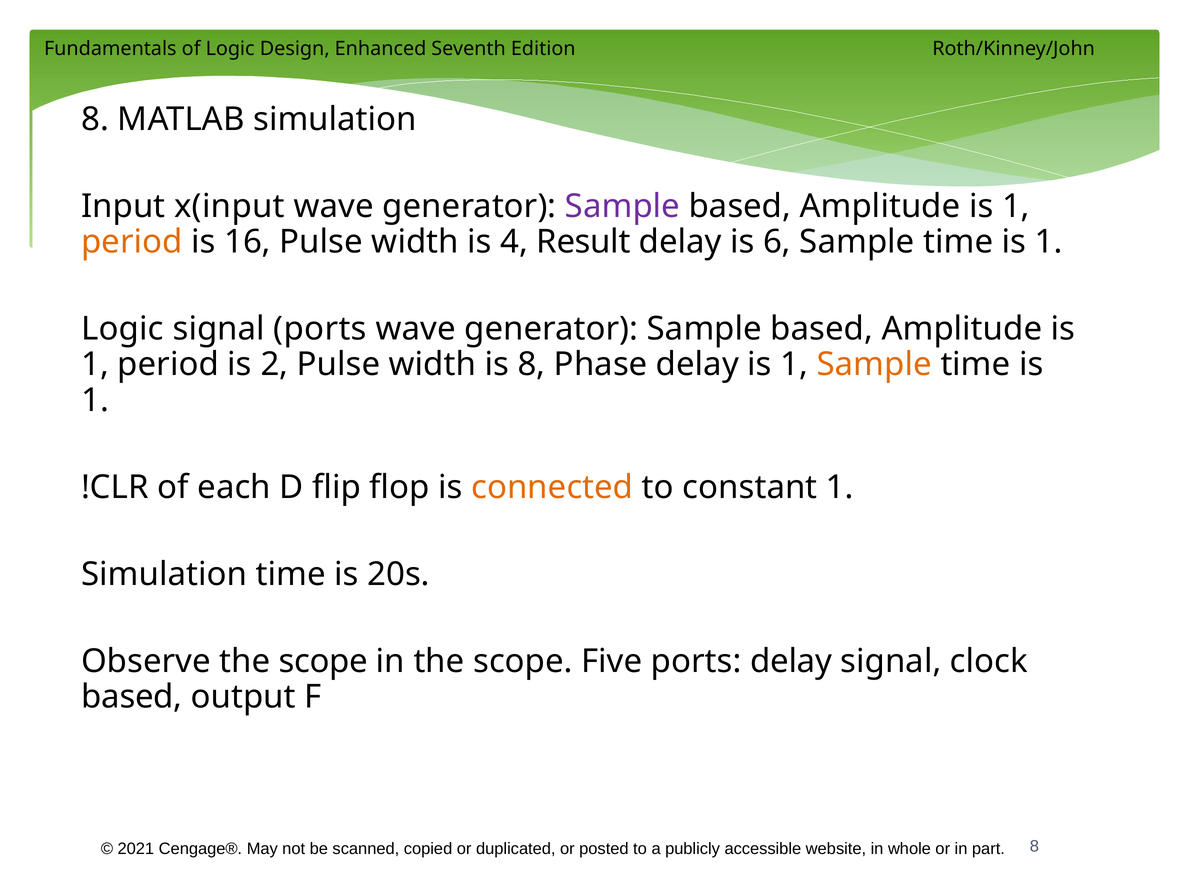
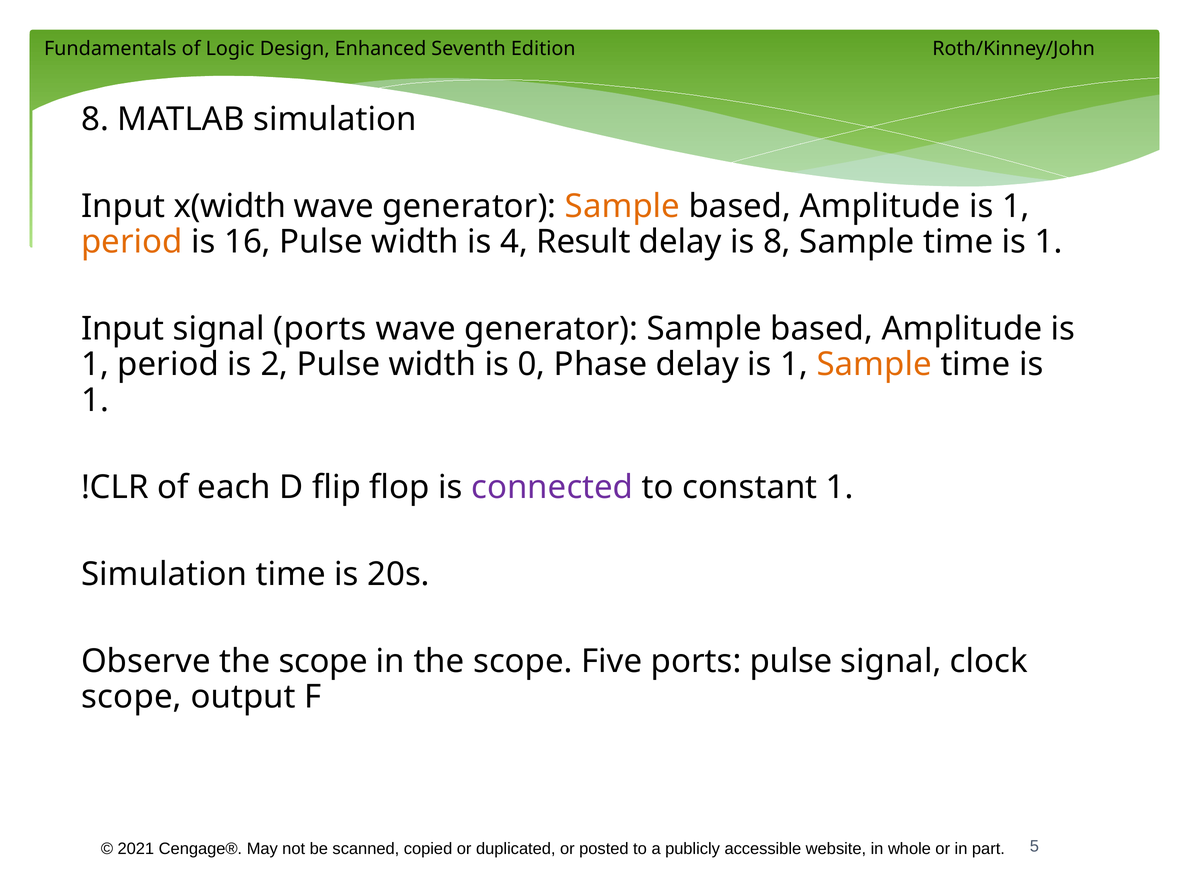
x(input: x(input -> x(width (230, 206)
Sample colour: purple -> orange (623, 206)
is 6: 6 -> 8 (777, 242)
Logic: Logic -> Input (123, 329)
is 8: 8 -> 0 (531, 365)
connected colour: orange -> purple (552, 487)
ports delay: delay -> pulse (791, 661)
based: based -> scope (132, 697)
8: 8 -> 5 (1034, 846)
